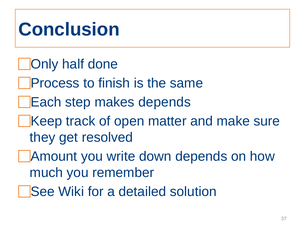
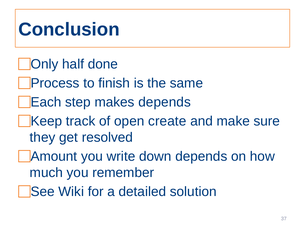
matter: matter -> create (167, 121)
